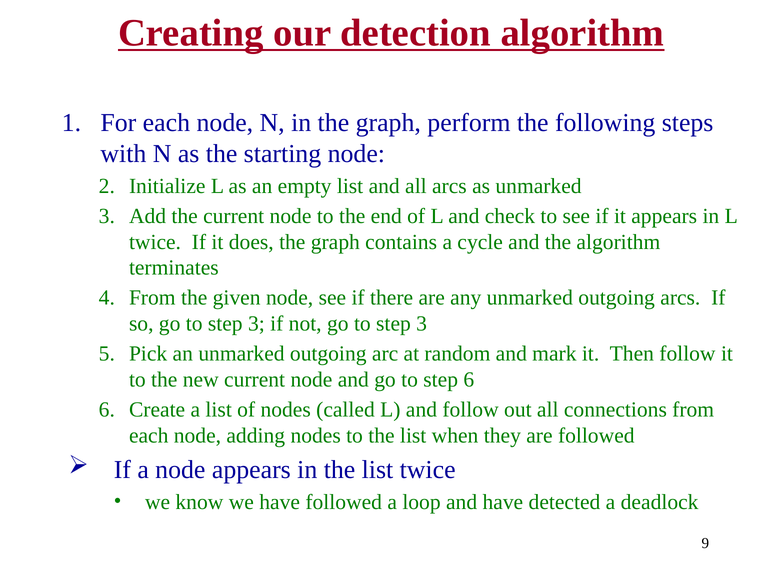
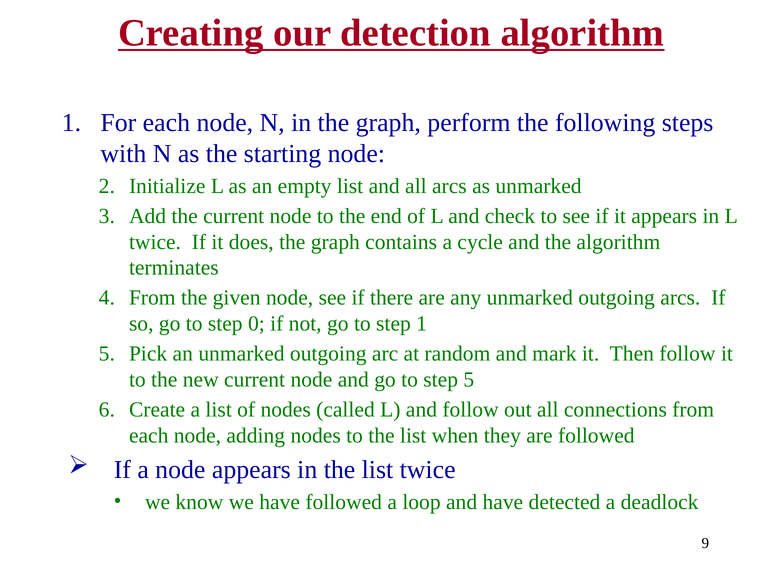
3: 3 -> 0 (256, 324)
3: 3 -> 1 (422, 324)
step 6: 6 -> 5 (469, 380)
